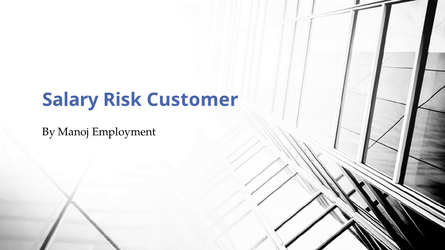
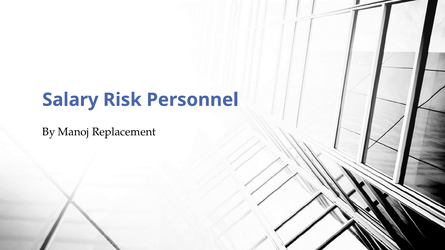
Customer: Customer -> Personnel (193, 100)
Employment: Employment -> Replacement (124, 132)
